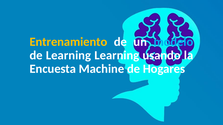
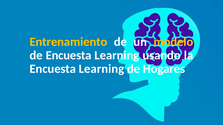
modelo colour: light blue -> yellow (173, 42)
de Learning: Learning -> Encuesta (69, 55)
Machine: Machine -> Learning (101, 69)
